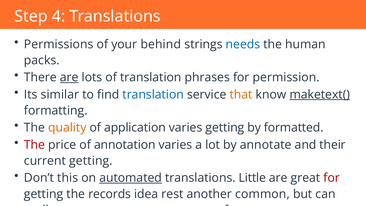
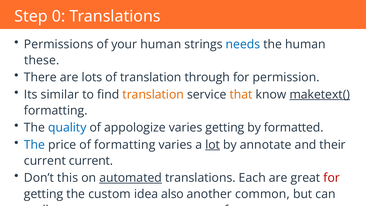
4: 4 -> 0 (59, 16)
your behind: behind -> human (161, 44)
packs: packs -> these (42, 60)
are underline: present -> none (69, 77)
phrases: phrases -> through (207, 77)
translation colour: blue -> orange (153, 94)
quality colour: orange -> blue (67, 128)
application: application -> appologize (135, 128)
The colour: red -> blue (34, 145)
of annotation: annotation -> formatting (125, 145)
lot underline: none -> present (213, 145)
current getting: getting -> current (91, 161)
Little: Little -> Each (252, 178)
records: records -> custom (110, 194)
rest: rest -> also (173, 194)
